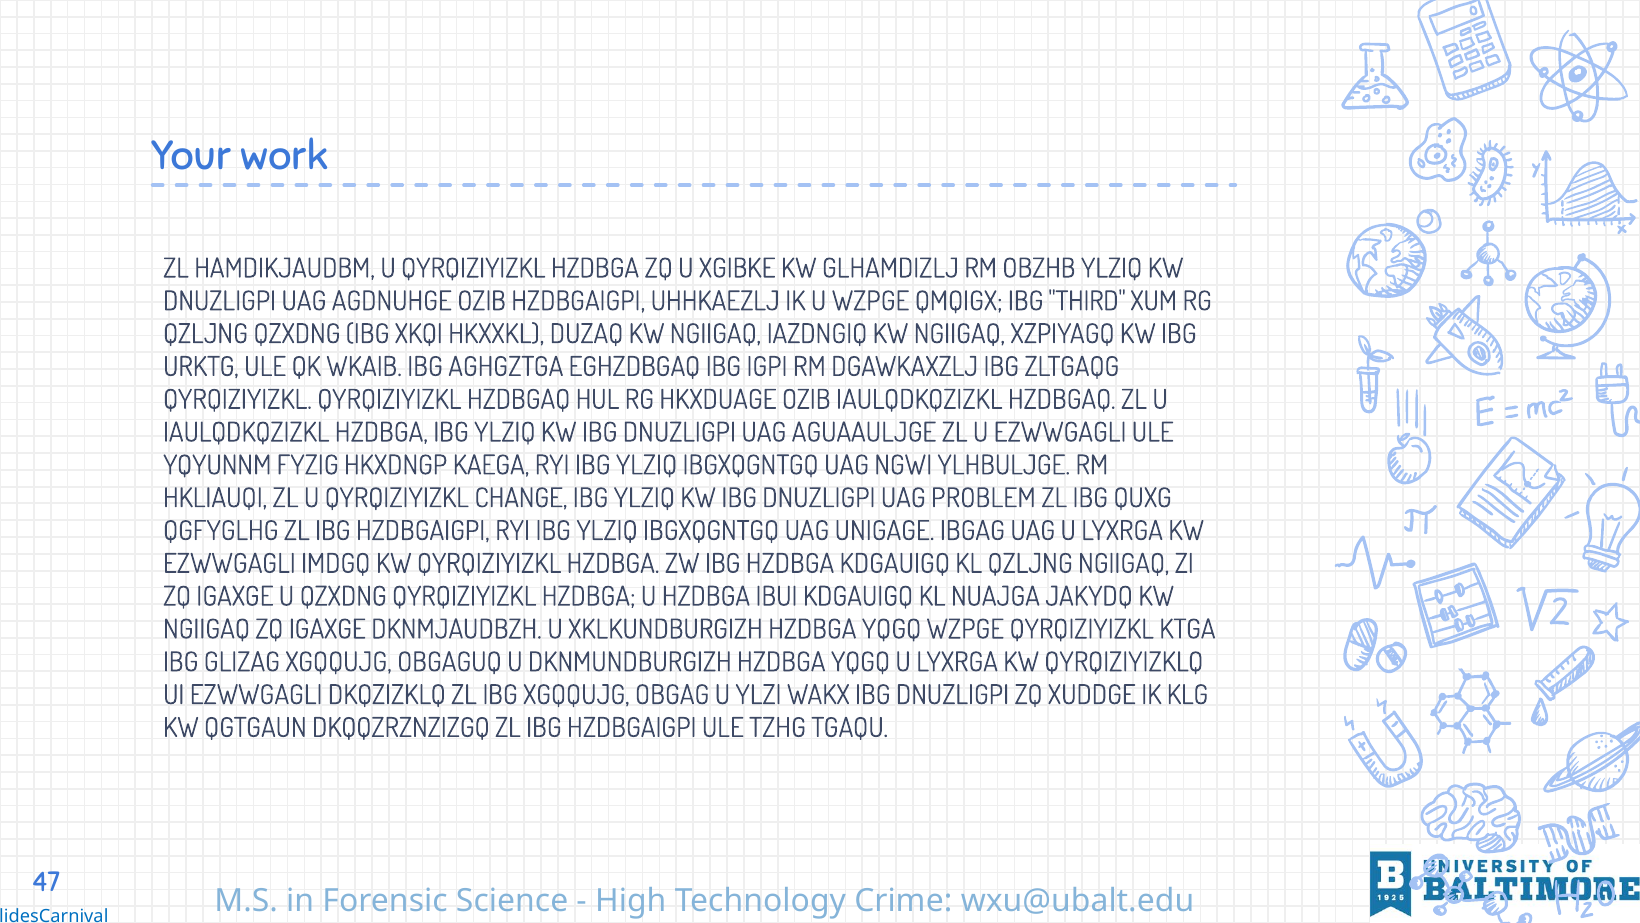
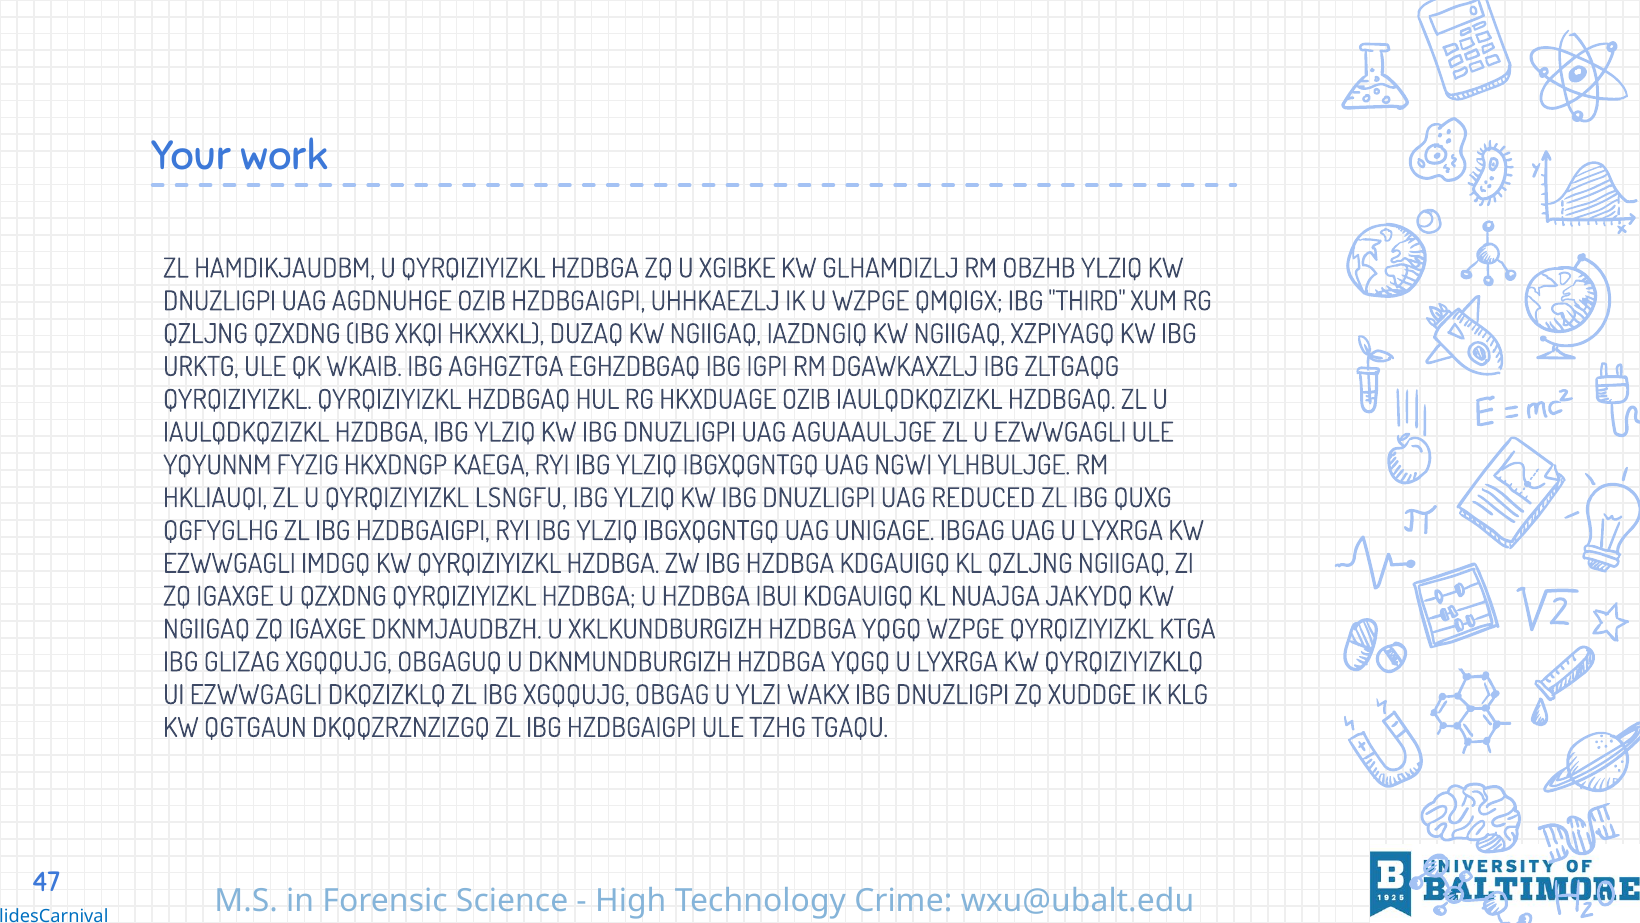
CHANGE: CHANGE -> LSNGFU (521, 498)
PROBLEM: PROBLEM -> REDUCED (983, 498)
